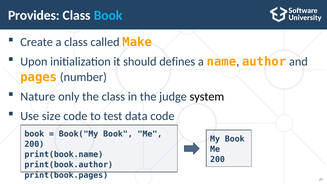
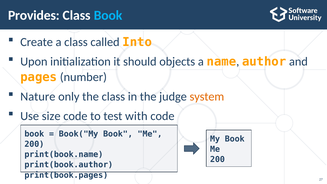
Make: Make -> Into (137, 42)
defines: defines -> objects (177, 62)
system colour: black -> orange (207, 97)
data: data -> with (136, 116)
